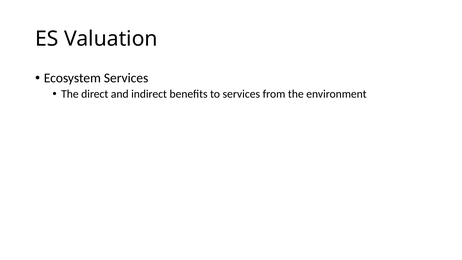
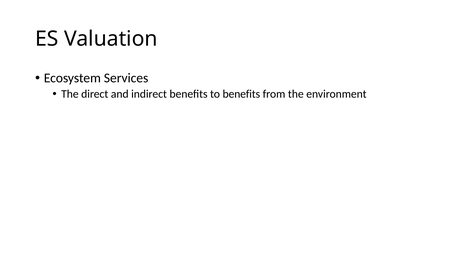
to services: services -> benefits (241, 94)
